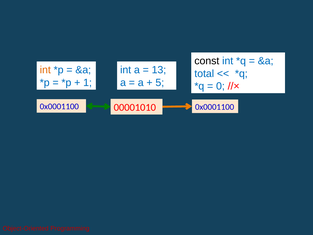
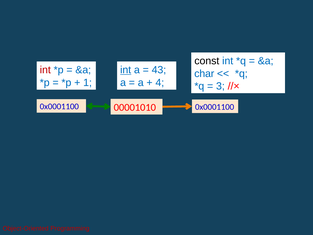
int colour: orange -> red (45, 70)
int underline: none -> present (126, 70)
13: 13 -> 43 (159, 70)
total: total -> char (204, 73)
5: 5 -> 4 (160, 82)
0: 0 -> 3 (220, 86)
